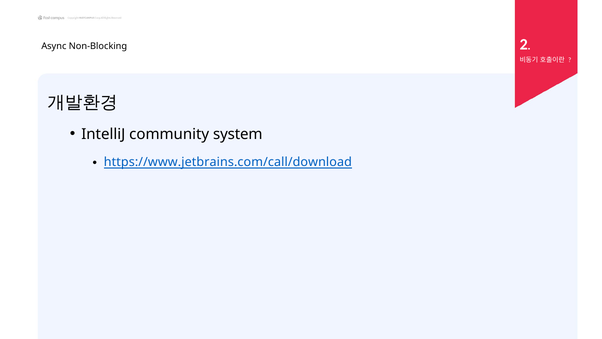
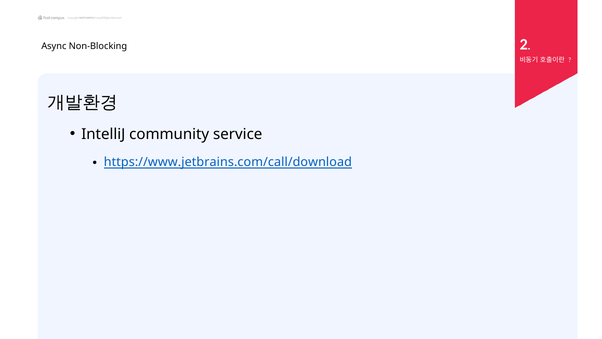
system: system -> service (238, 134)
